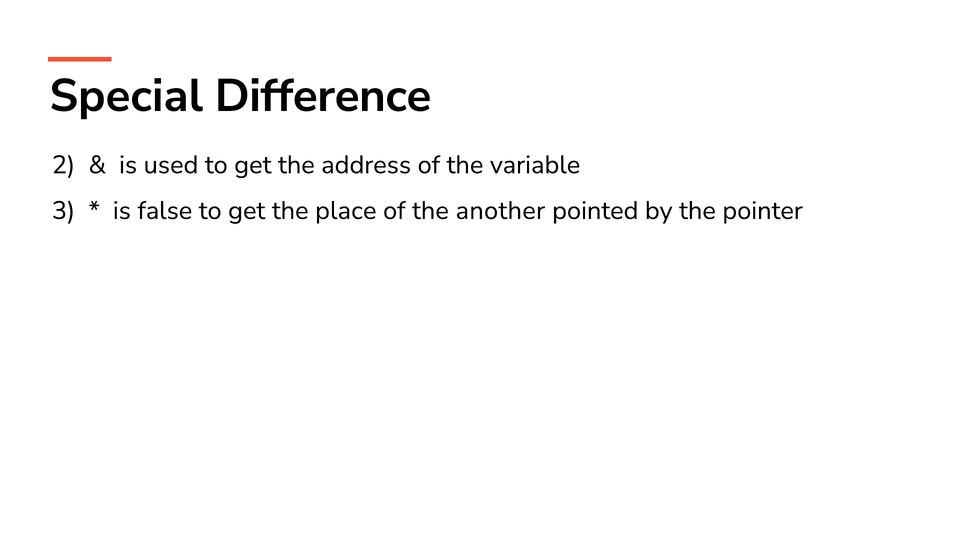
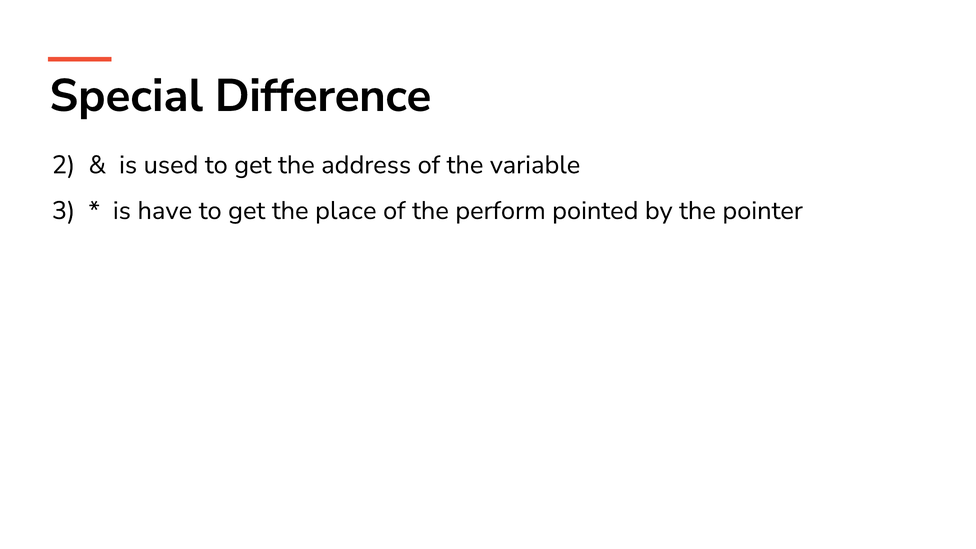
false: false -> have (165, 211)
another: another -> perform (501, 211)
